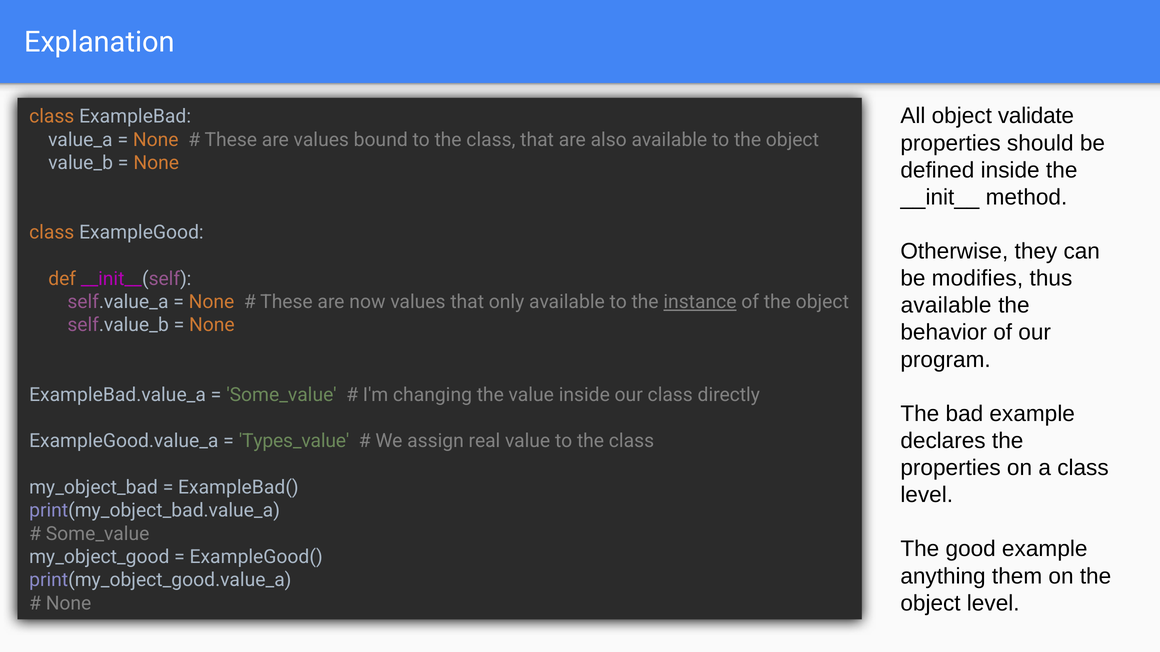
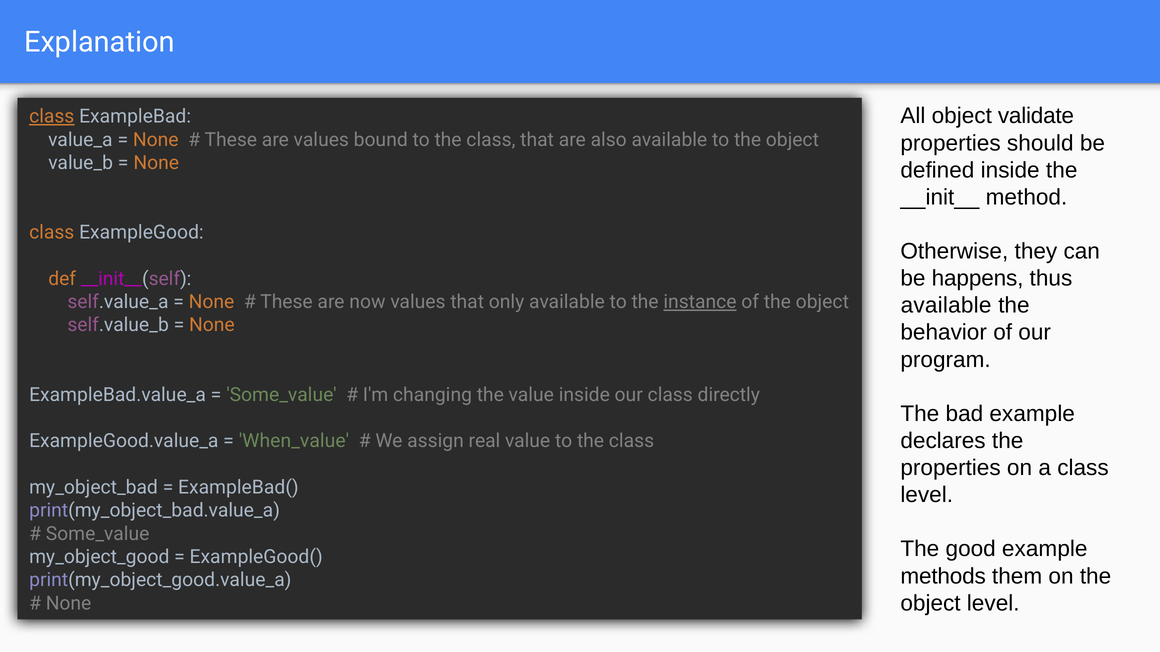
class underline: none -> present (52, 117)
modifies: modifies -> happens (978, 279)
Types_value: Types_value -> When_value (294, 441)
anything: anything -> methods (943, 577)
